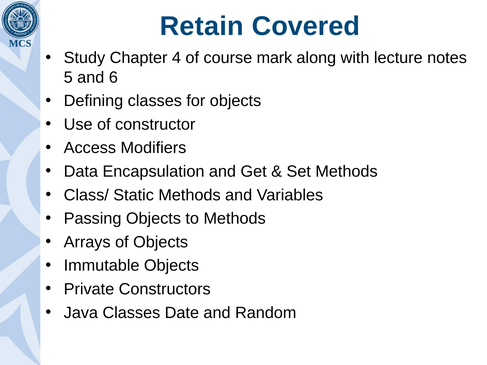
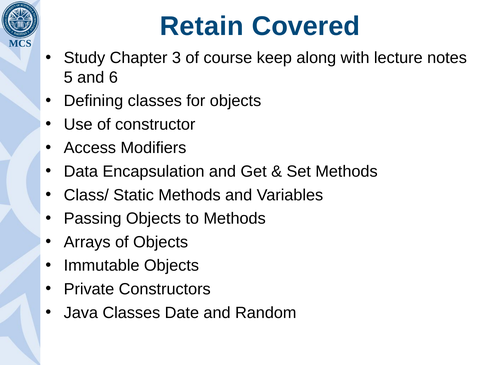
4: 4 -> 3 (176, 58)
mark: mark -> keep (274, 58)
